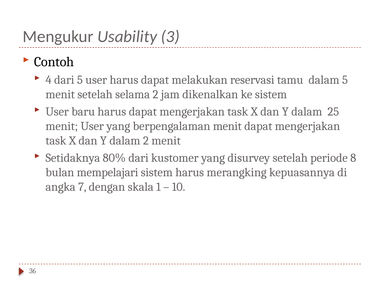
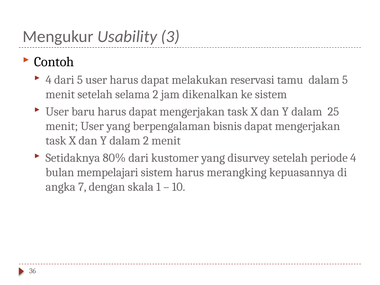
berpengalaman menit: menit -> bisnis (227, 126)
periode 8: 8 -> 4 (353, 158)
